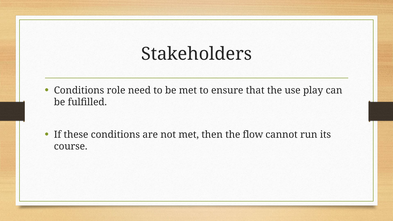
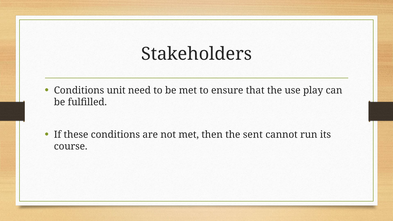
role: role -> unit (116, 90)
flow: flow -> sent (253, 135)
